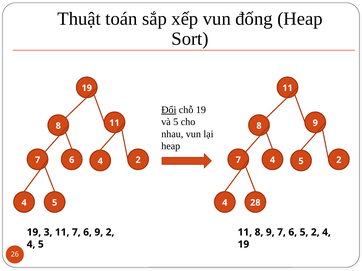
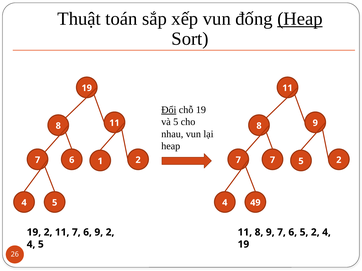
Heap underline: none -> present (300, 19)
6 4: 4 -> 1 (100, 161)
7 4: 4 -> 7 (272, 160)
28: 28 -> 49 (255, 203)
19 3: 3 -> 2 (48, 233)
